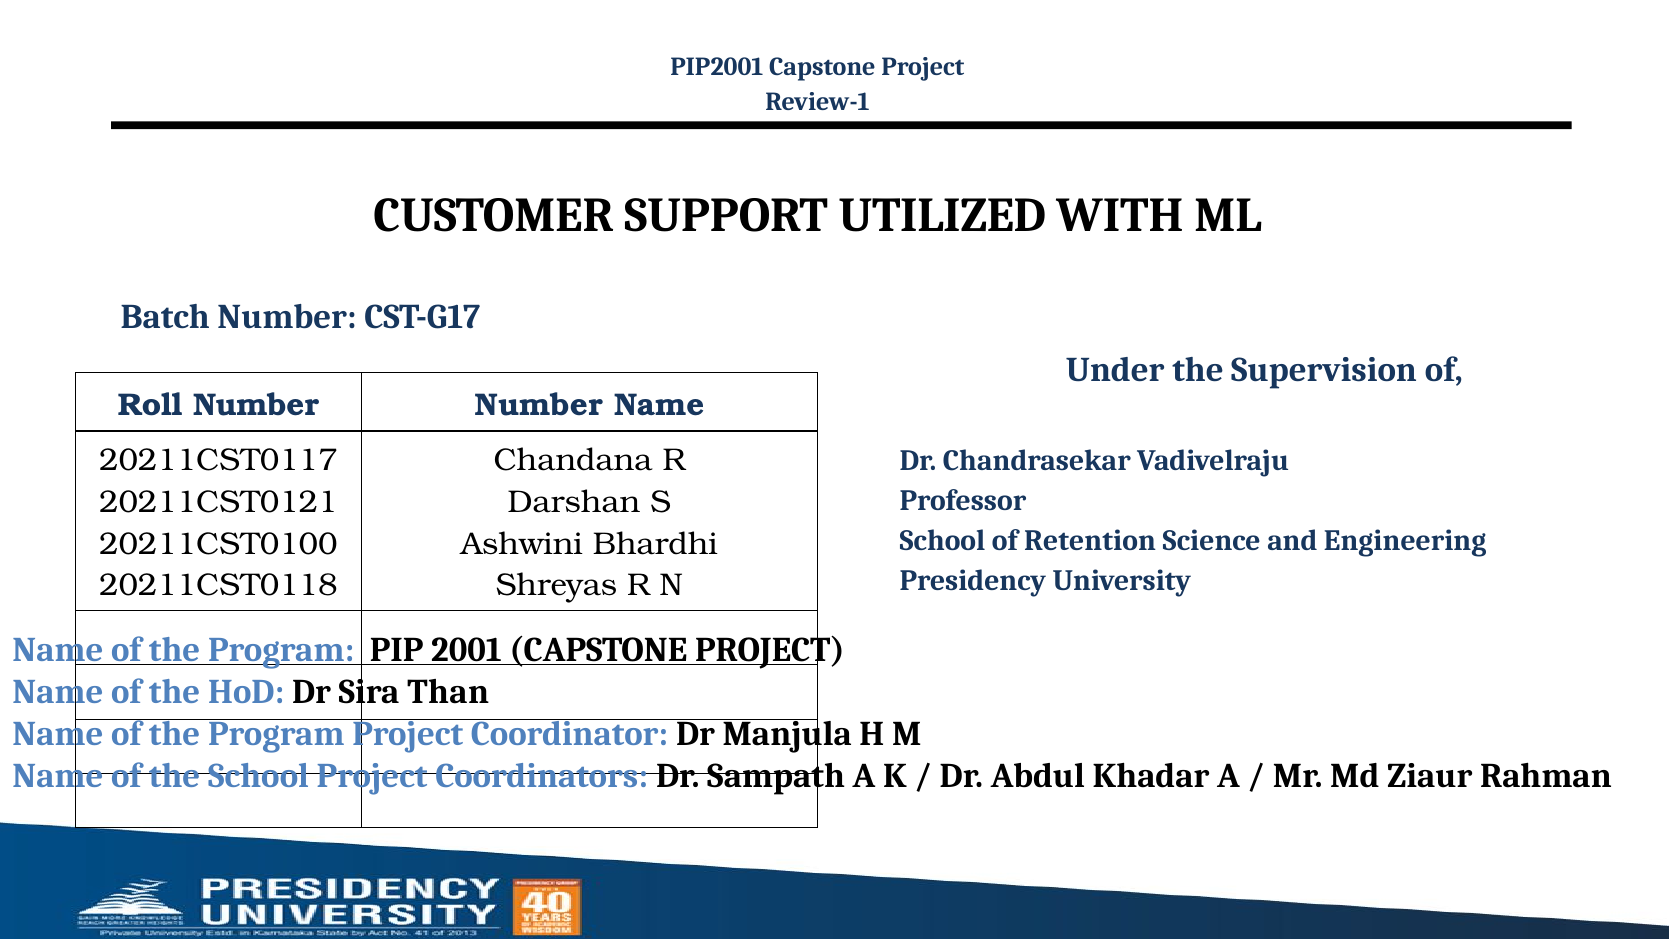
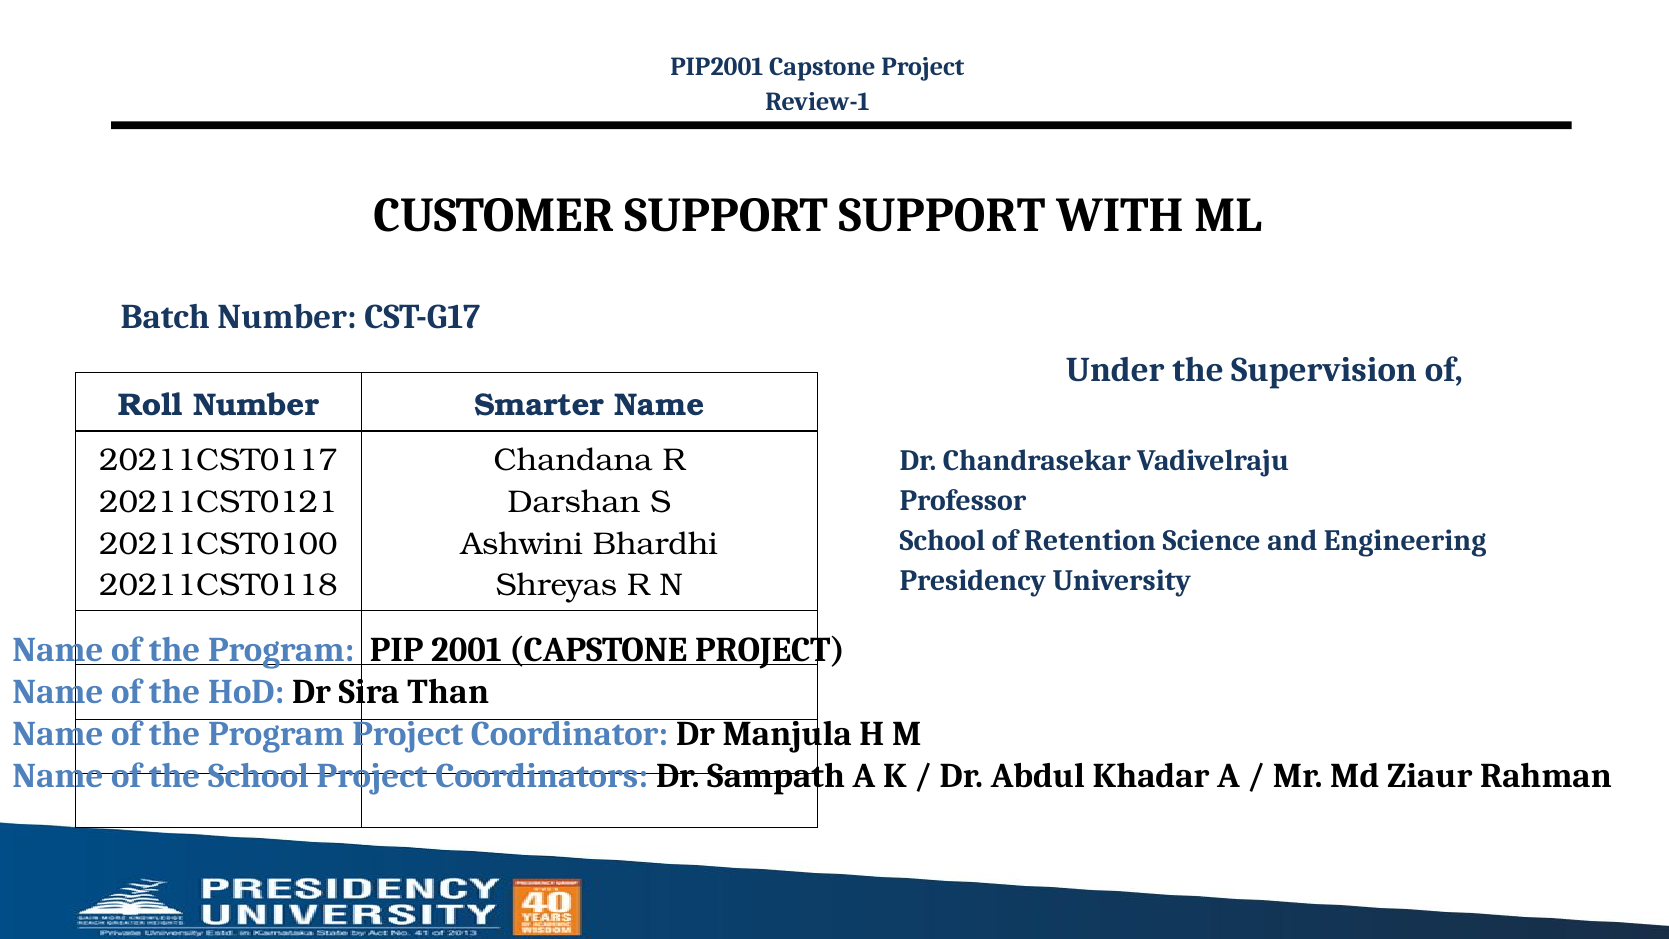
SUPPORT UTILIZED: UTILIZED -> SUPPORT (942, 216)
Number Number: Number -> Smarter (539, 405)
